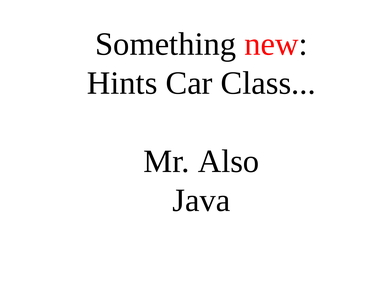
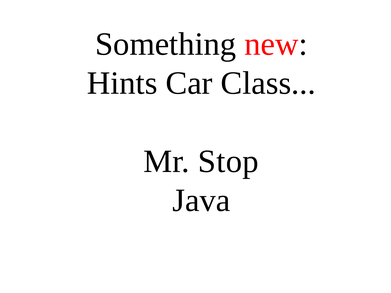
Also: Also -> Stop (228, 161)
